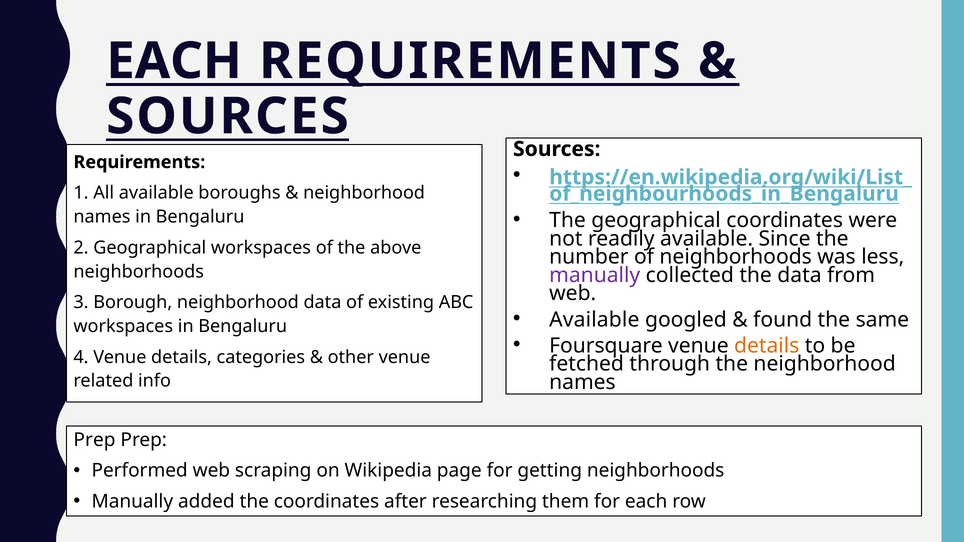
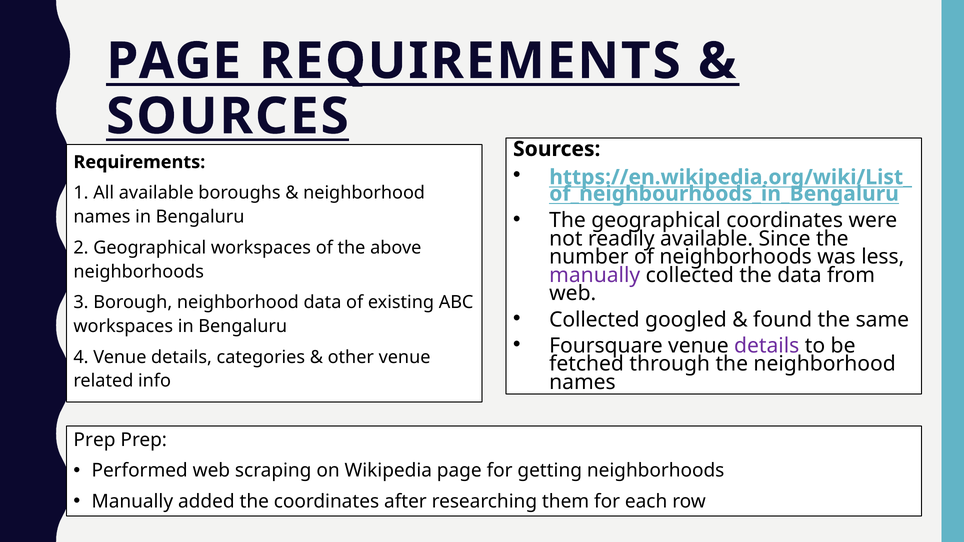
EACH: EACH -> PAGE (174, 61)
Available: Available -> Collected (594, 320)
details colour: orange -> purple (767, 346)
